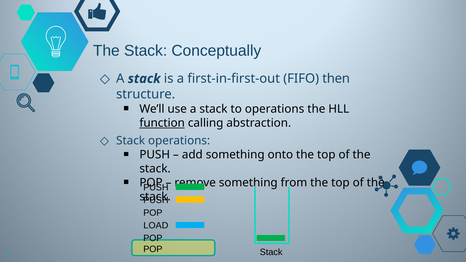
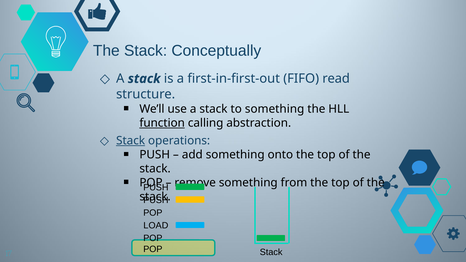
then: then -> read (336, 79)
to operations: operations -> something (275, 109)
Stack underline: none -> present (131, 141)
